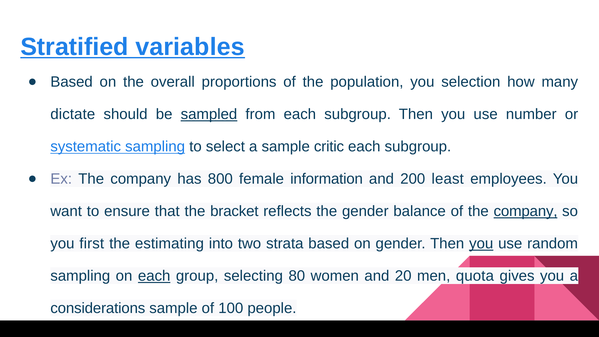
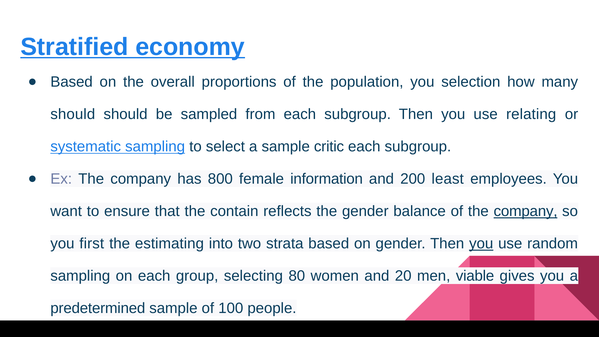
variables: variables -> economy (190, 47)
dictate: dictate -> should (73, 114)
sampled underline: present -> none (209, 114)
number: number -> relating (531, 114)
bracket: bracket -> contain (234, 211)
each underline: present -> none (154, 276)
quota: quota -> viable (475, 276)
considerations: considerations -> predetermined (98, 308)
